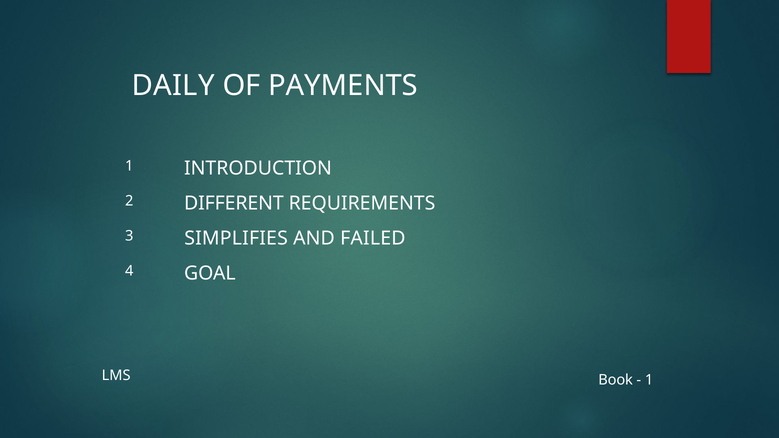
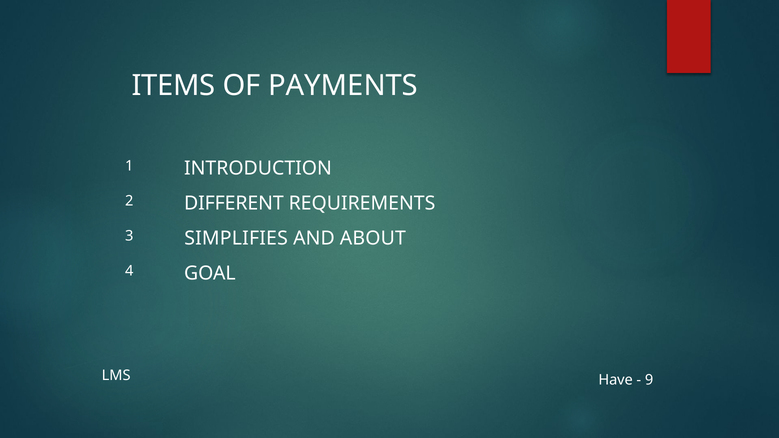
DAILY: DAILY -> ITEMS (173, 86)
FAILED: FAILED -> ABOUT (373, 238)
Book: Book -> Have (616, 380)
1: 1 -> 9 (649, 380)
